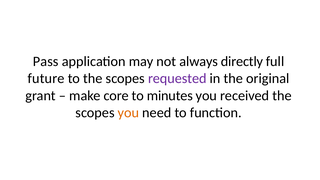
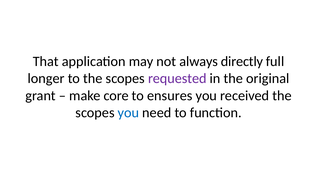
Pass: Pass -> That (46, 61)
future: future -> longer (46, 78)
minutes: minutes -> ensures (170, 96)
you colour: orange -> blue (128, 113)
